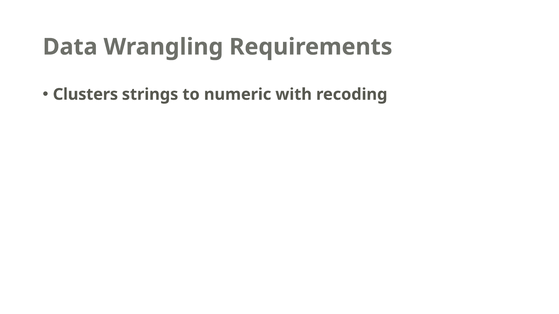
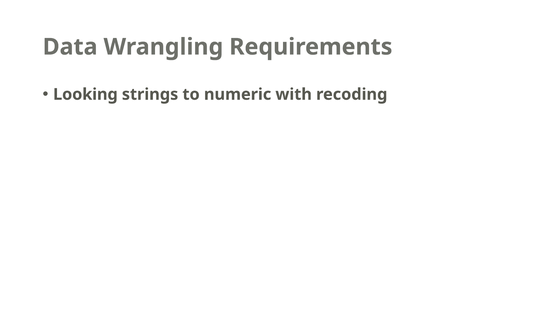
Clusters: Clusters -> Looking (85, 95)
